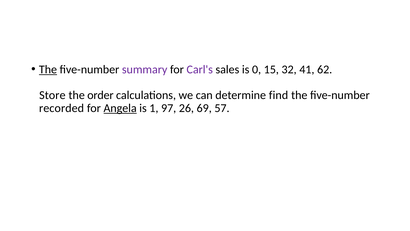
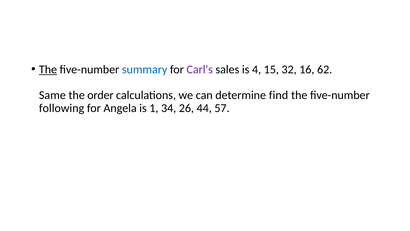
summary colour: purple -> blue (145, 69)
0: 0 -> 4 (257, 69)
41: 41 -> 16 (307, 69)
Store: Store -> Same (52, 95)
recorded: recorded -> following (62, 108)
Angela underline: present -> none (120, 108)
97: 97 -> 34 (169, 108)
69: 69 -> 44 (204, 108)
